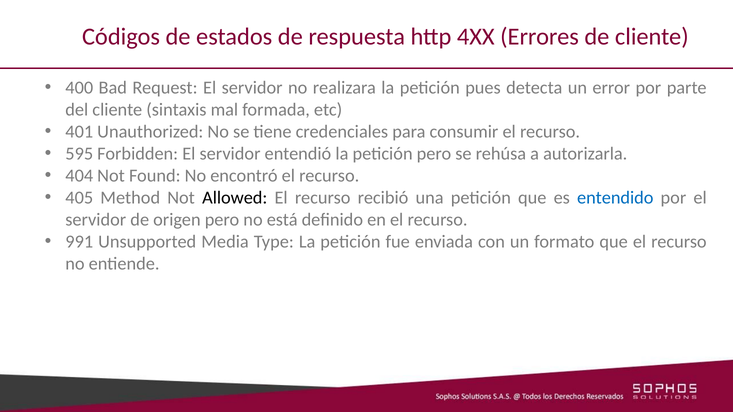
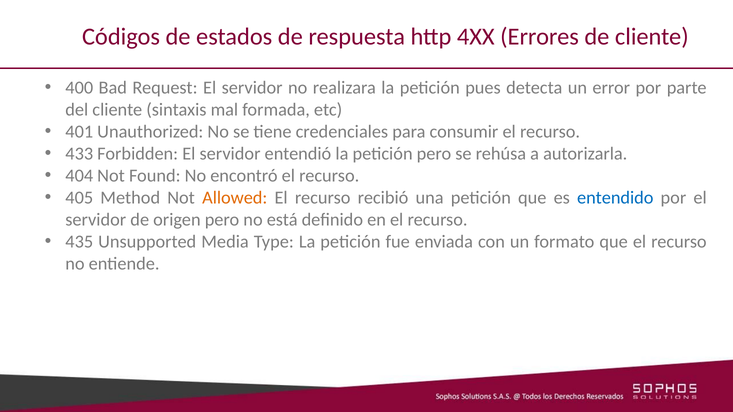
595: 595 -> 433 (79, 154)
Allowed colour: black -> orange (235, 198)
991: 991 -> 435 (79, 242)
